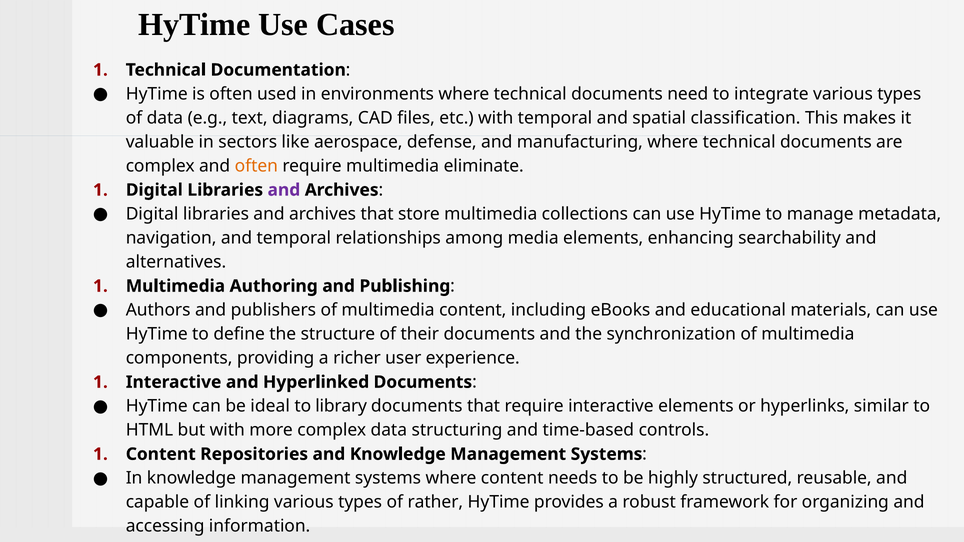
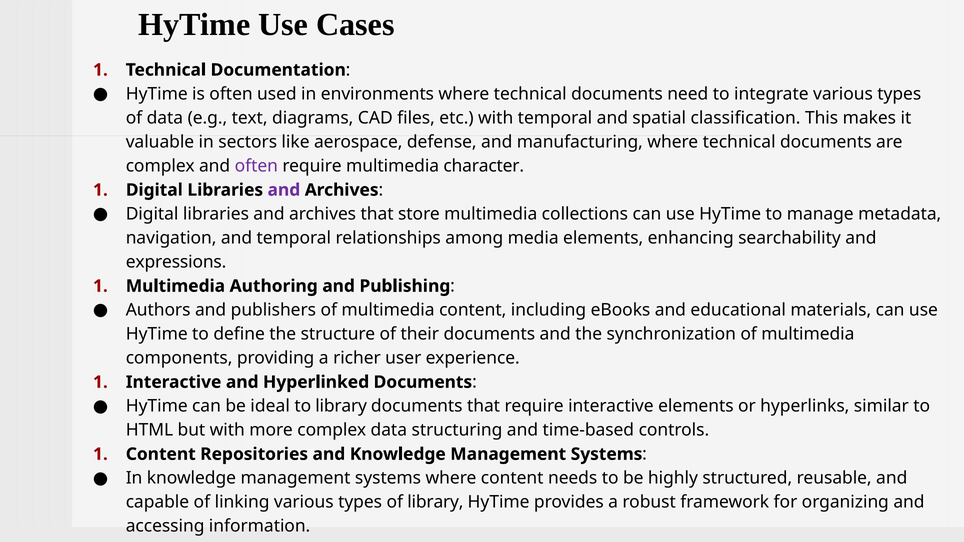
often colour: orange -> purple (256, 166)
eliminate: eliminate -> character (484, 166)
alternatives: alternatives -> expressions (176, 262)
of rather: rather -> library (435, 502)
